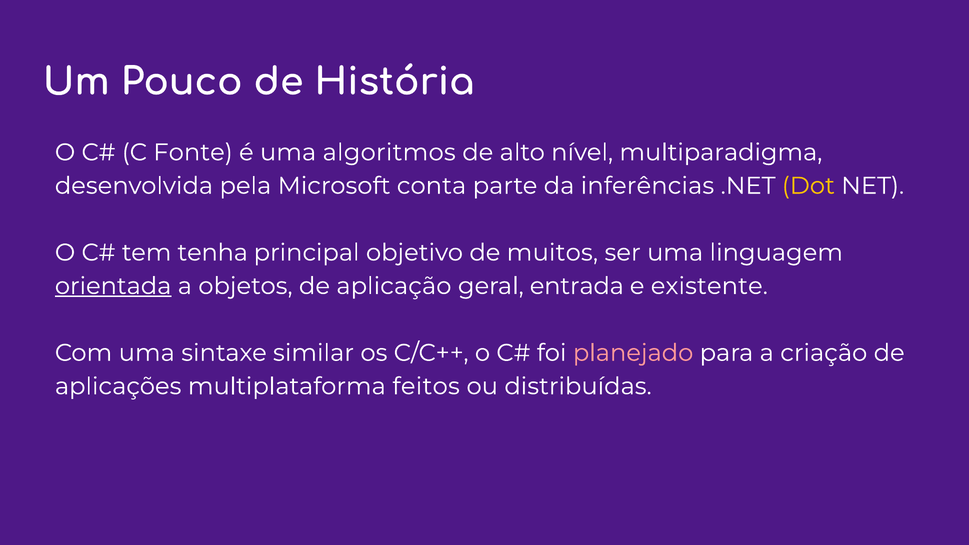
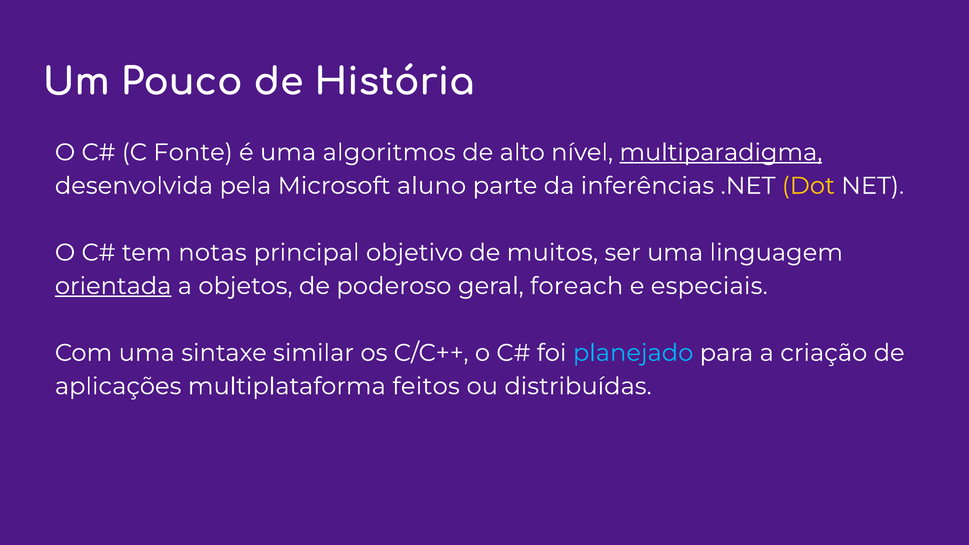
multiparadigma underline: none -> present (721, 152)
conta: conta -> aluno (431, 186)
tenha: tenha -> notas (212, 253)
aplicação: aplicação -> poderoso (394, 286)
entrada: entrada -> foreach (577, 286)
existente: existente -> especiais (709, 286)
planejado colour: pink -> light blue (633, 353)
